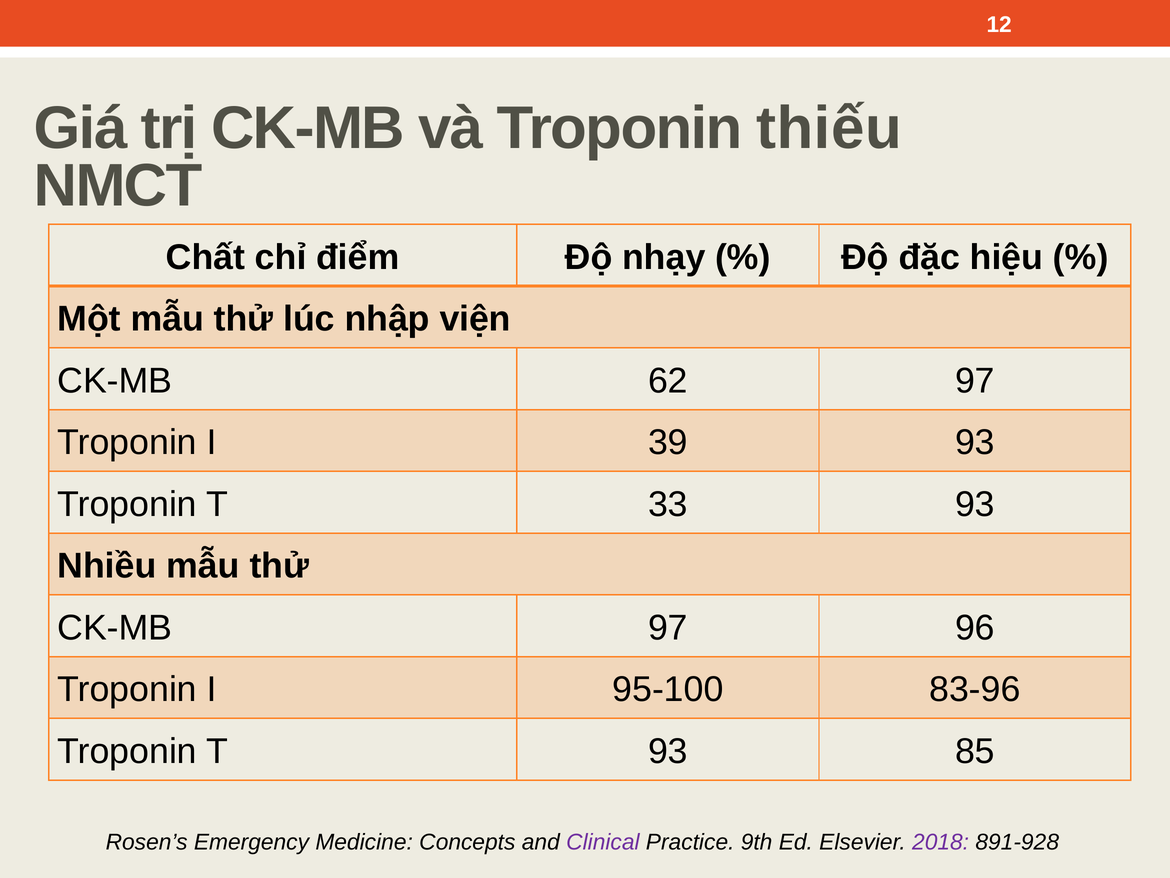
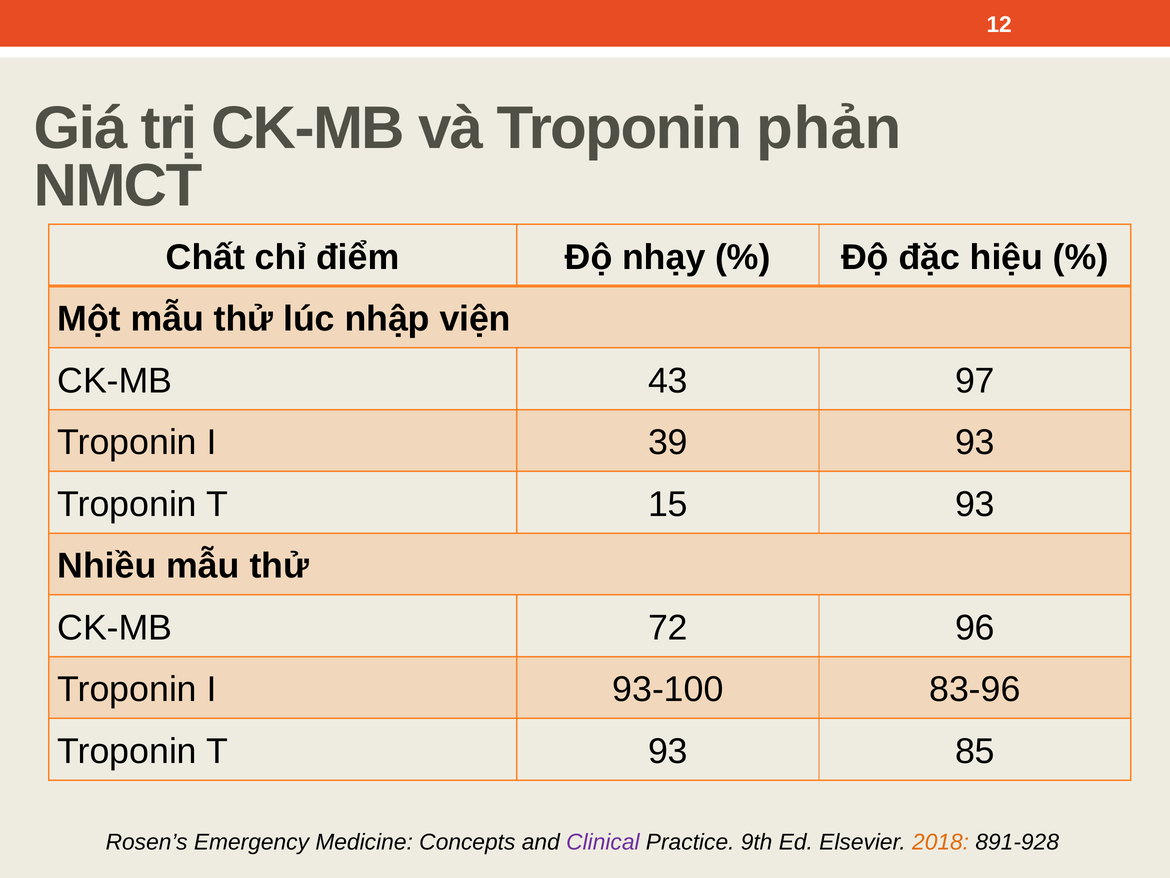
thiếu: thiếu -> phản (829, 128)
62: 62 -> 43 (668, 381)
33: 33 -> 15 (668, 504)
CK-MB 97: 97 -> 72 (668, 627)
95-100: 95-100 -> 93-100 (668, 689)
2018 colour: purple -> orange (941, 842)
